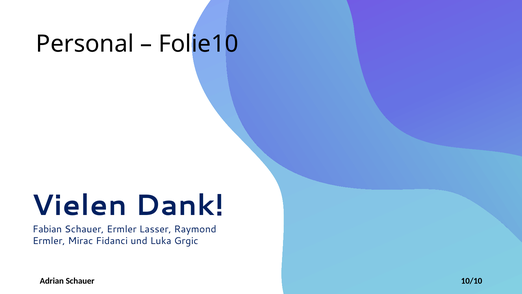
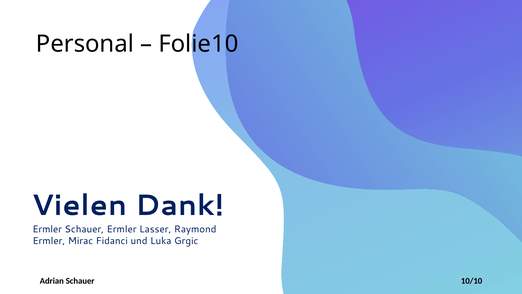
Fabian: Fabian -> Ermler (47, 229)
